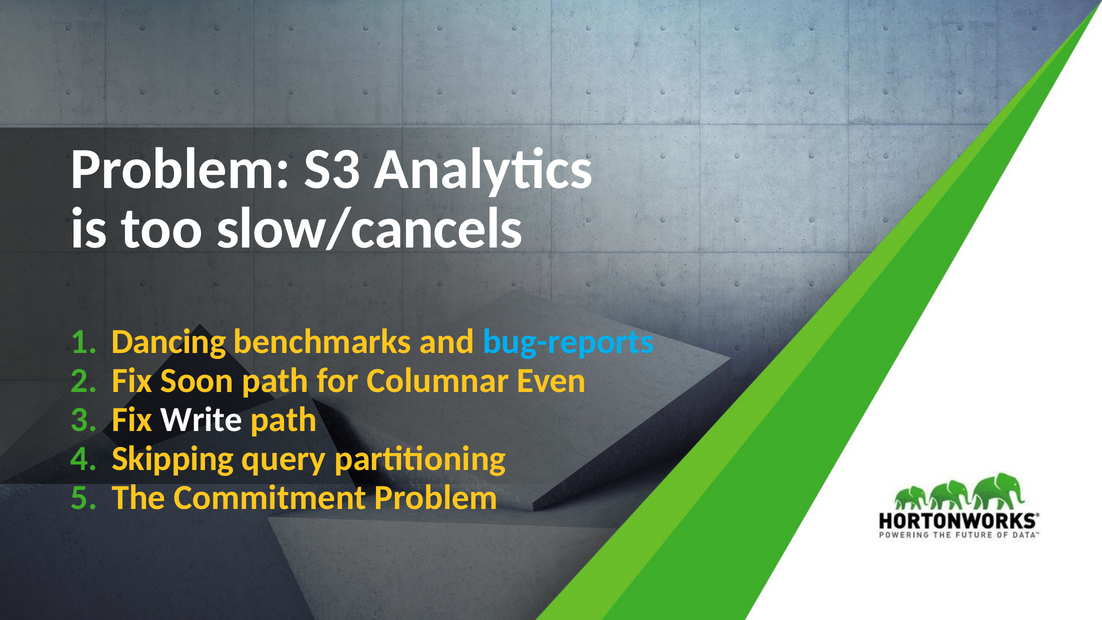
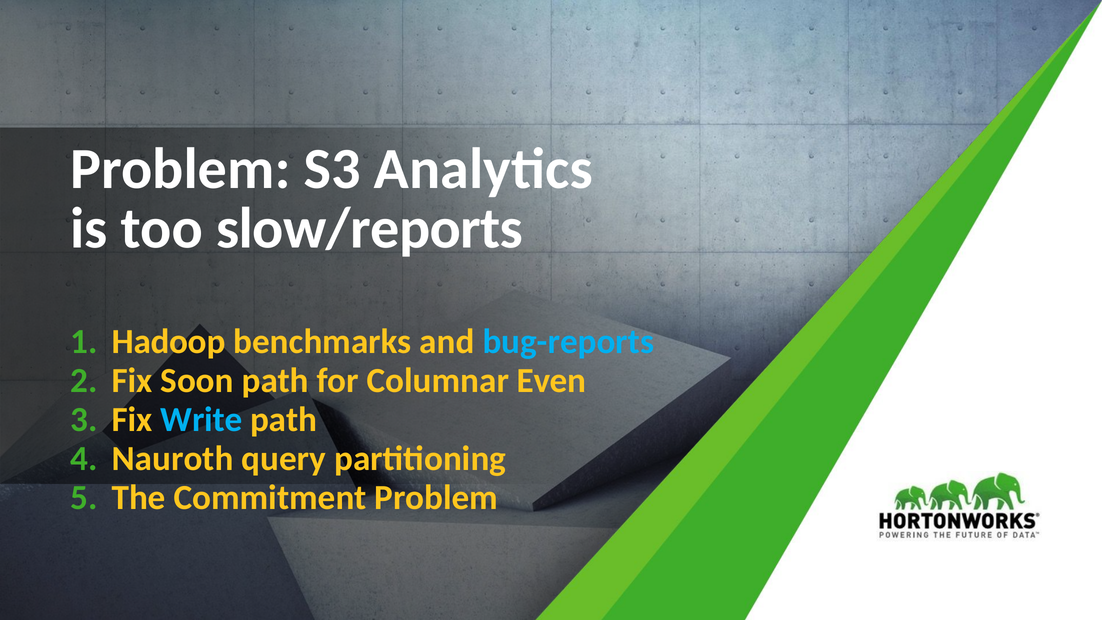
slow/cancels: slow/cancels -> slow/reports (370, 228)
Dancing: Dancing -> Hadoop (169, 342)
Write colour: white -> light blue (201, 419)
Skipping: Skipping -> Nauroth (173, 458)
